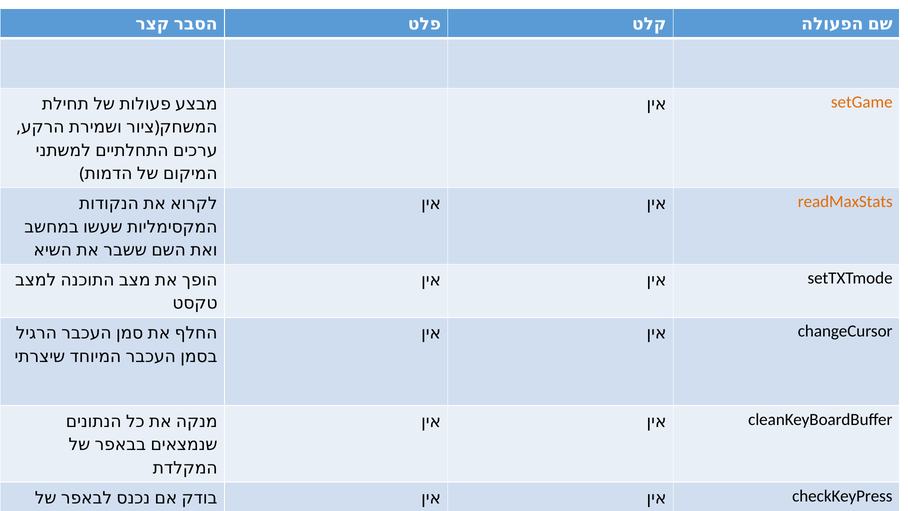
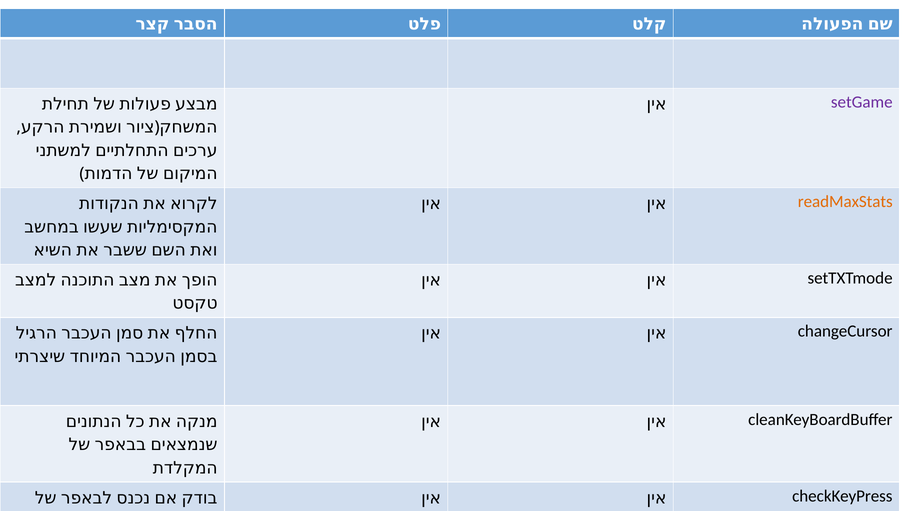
setGame colour: orange -> purple (862, 102)
